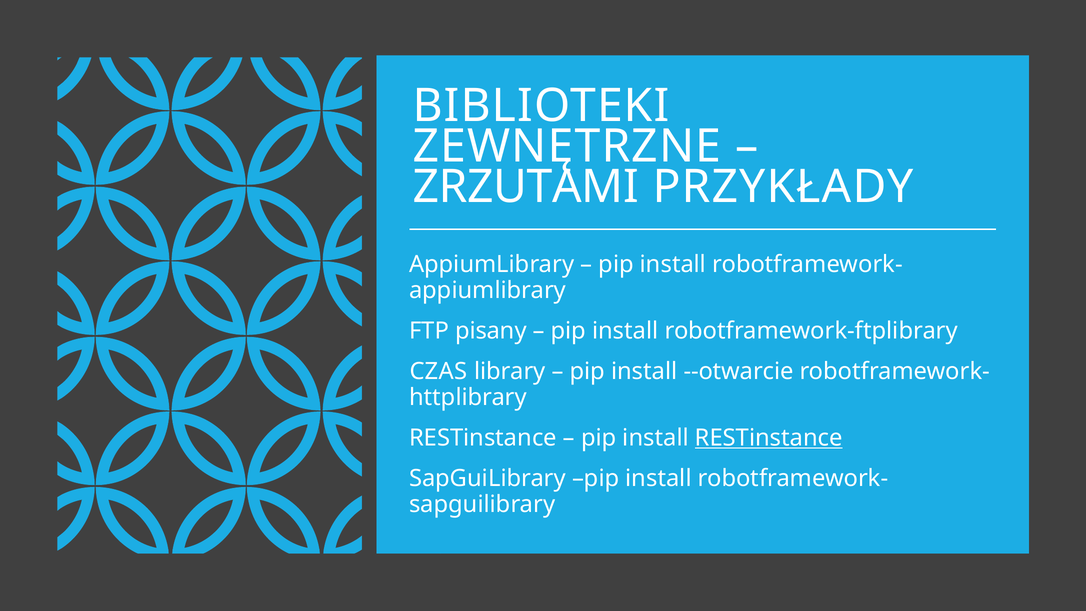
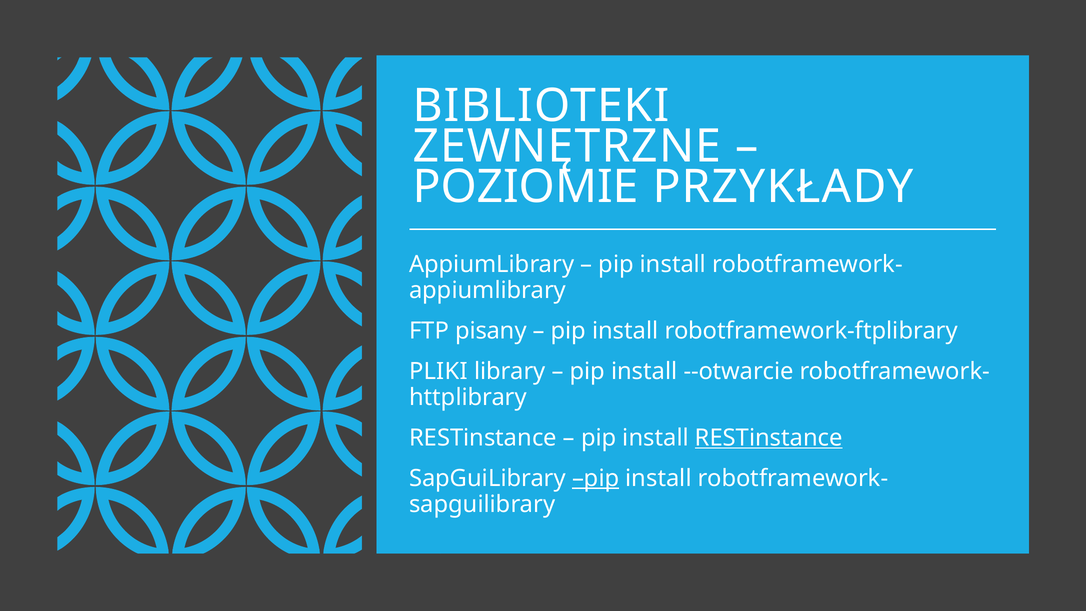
ZRZUTAMI: ZRZUTAMI -> POZIOMIE (526, 187)
CZAS: CZAS -> PLIKI (438, 371)
pip underline: none -> present (596, 478)
